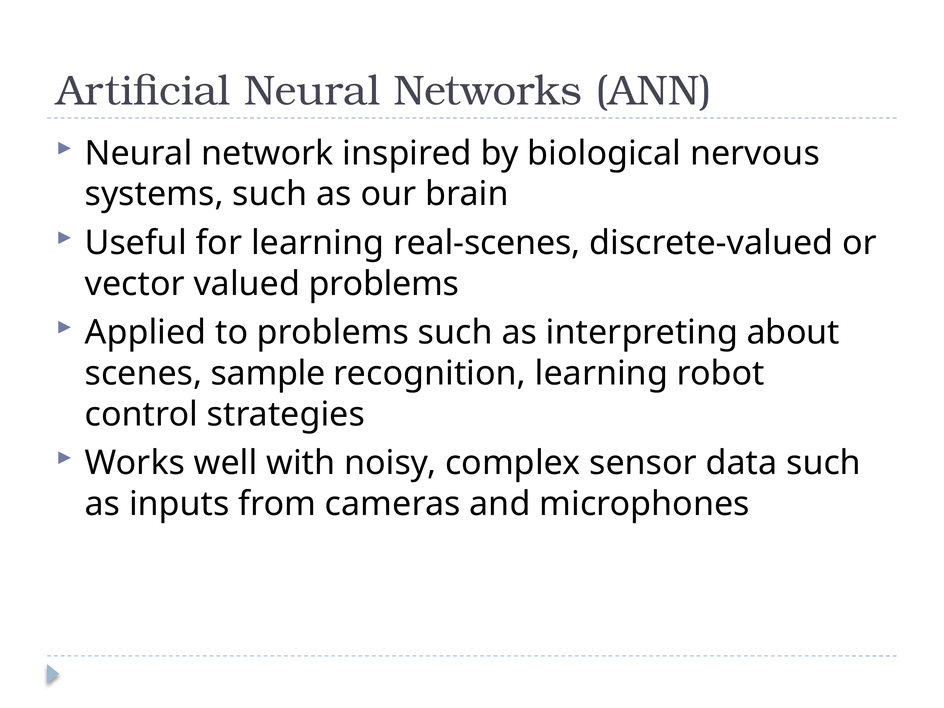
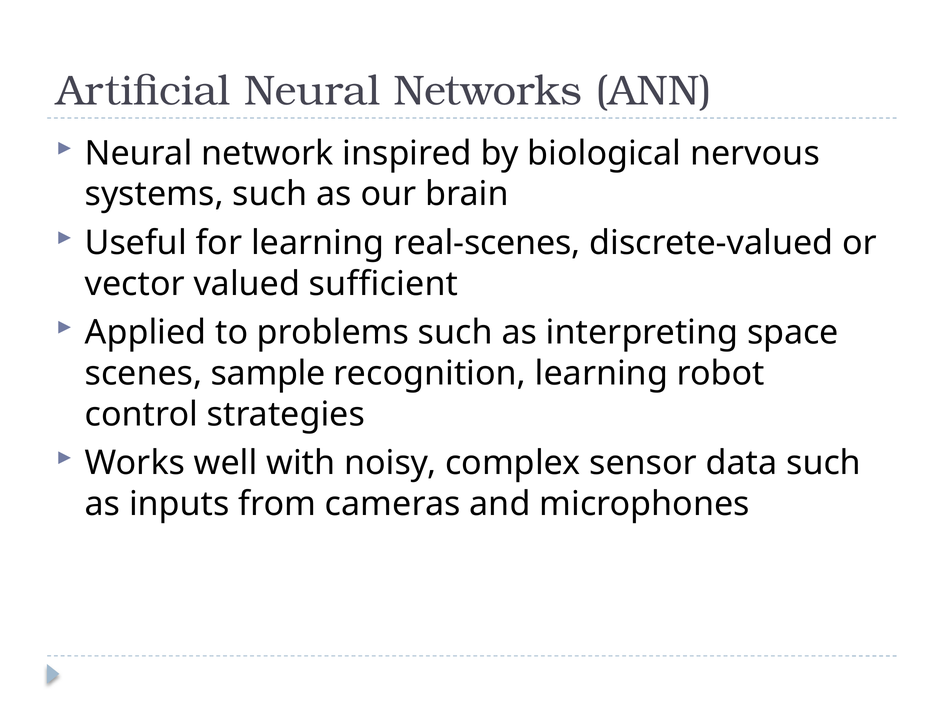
valued problems: problems -> sufficient (384, 284)
about: about -> space (793, 333)
